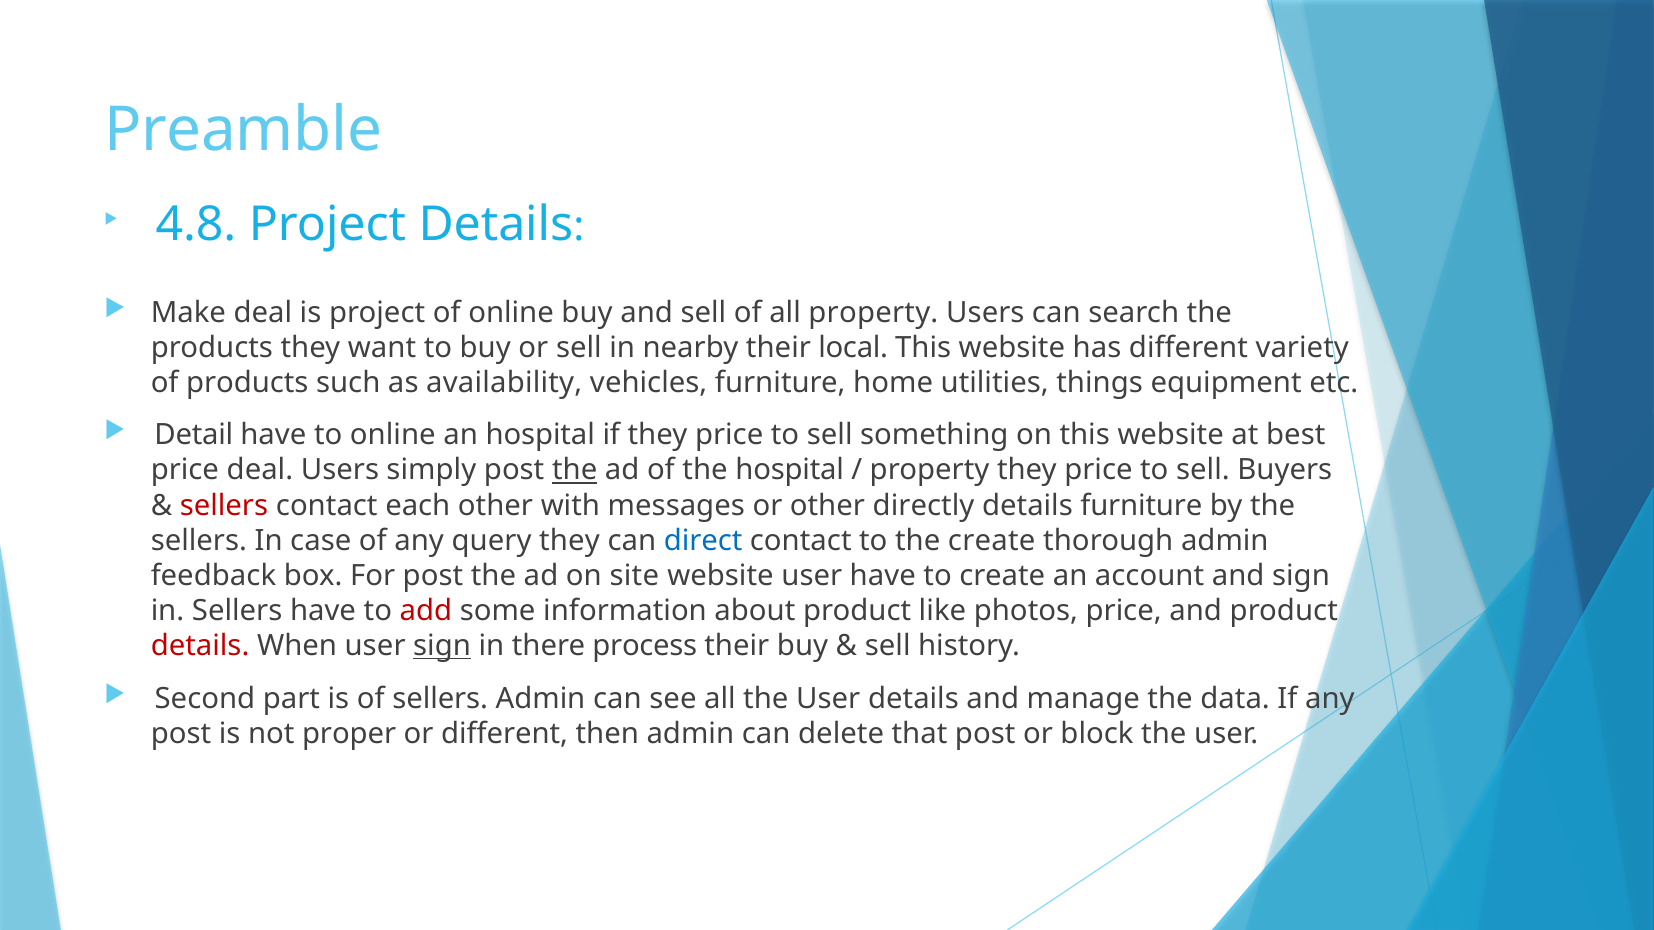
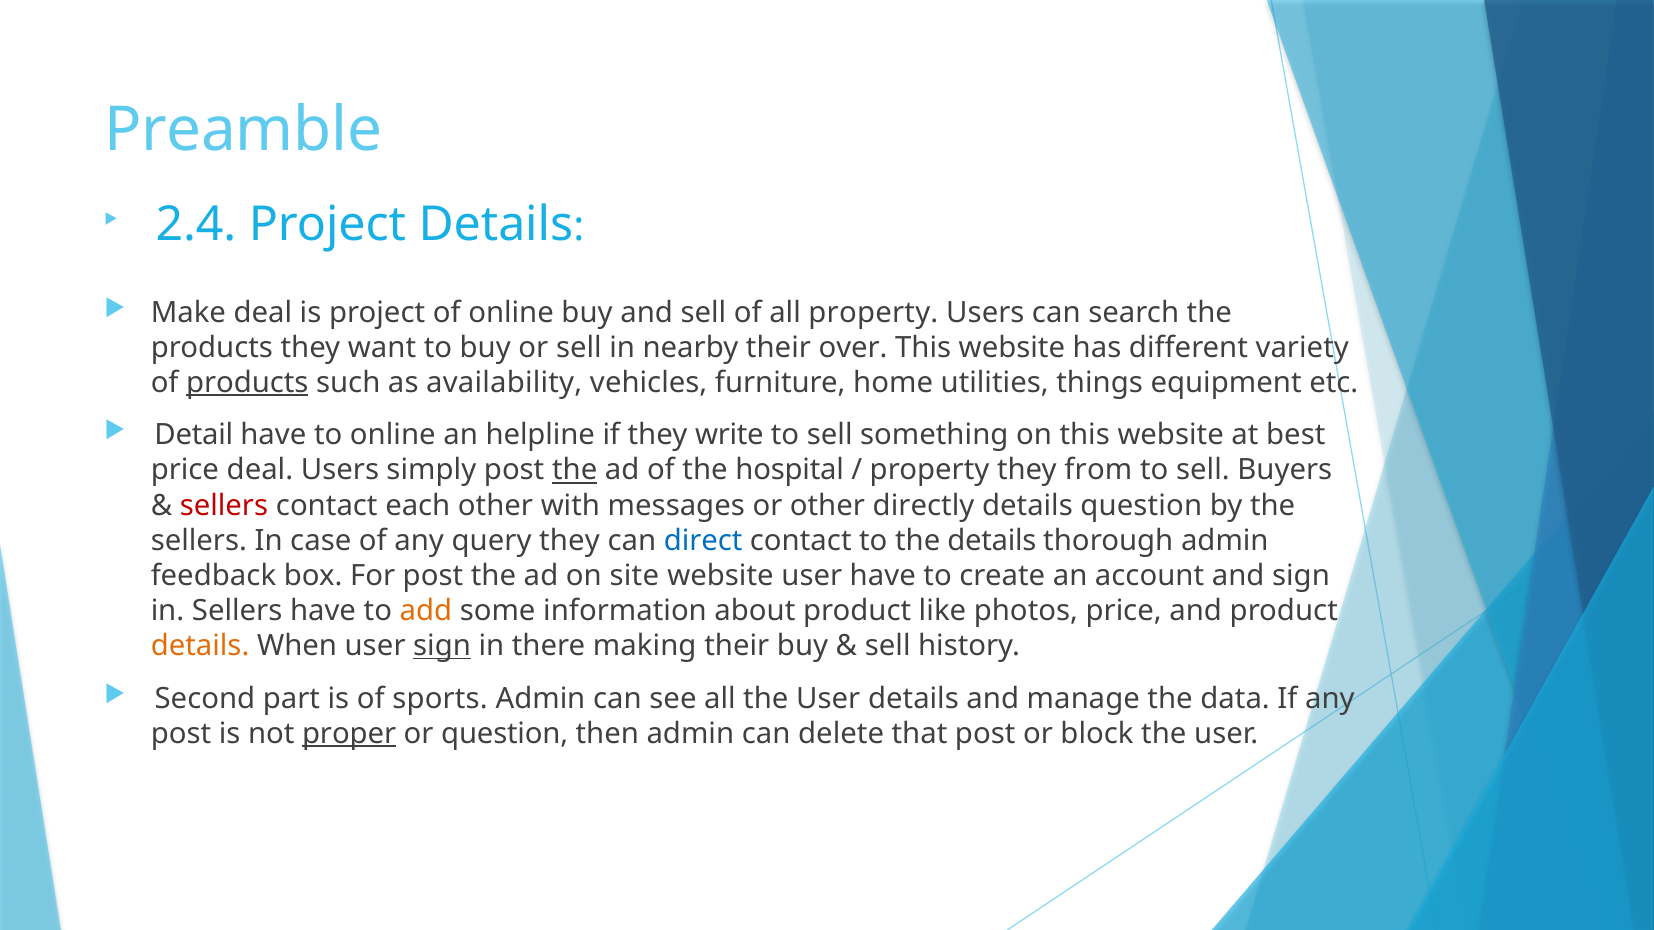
4.8: 4.8 -> 2.4 (196, 225)
local: local -> over (853, 348)
products underline: none -> present (247, 383)
an hospital: hospital -> helpline (540, 435)
if they price: price -> write (729, 435)
property they price: price -> from (1098, 470)
details furniture: furniture -> question (1141, 506)
the create: create -> details (992, 541)
add colour: red -> orange (426, 611)
details colour: red -> orange (200, 646)
process: process -> making (645, 646)
of sellers: sellers -> sports (440, 699)
proper underline: none -> present (349, 734)
or different: different -> question (505, 734)
